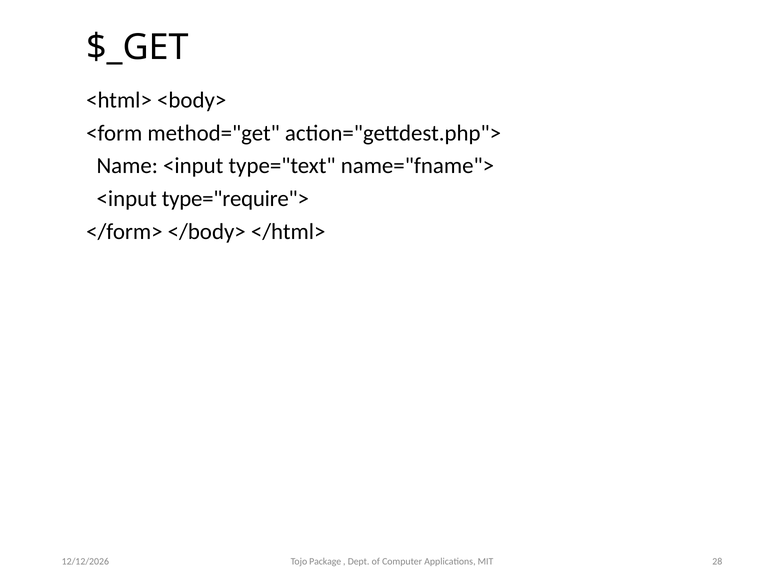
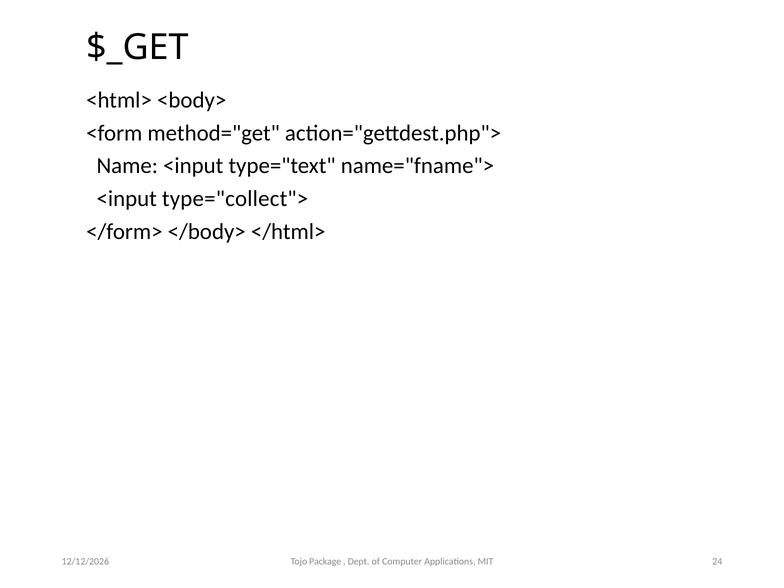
type="require">: type="require"> -> type="collect"> (235, 199)
28: 28 -> 24 (717, 561)
